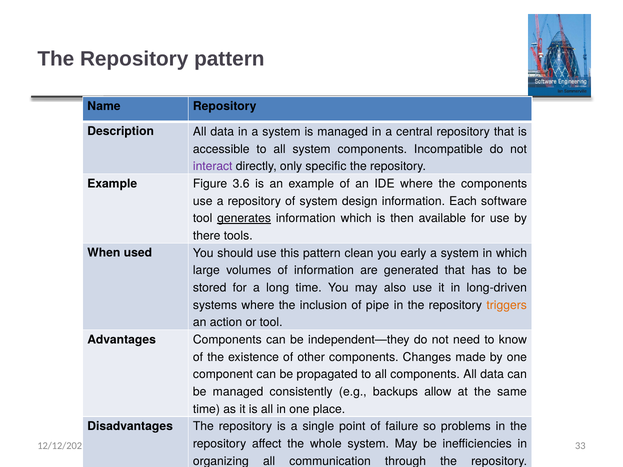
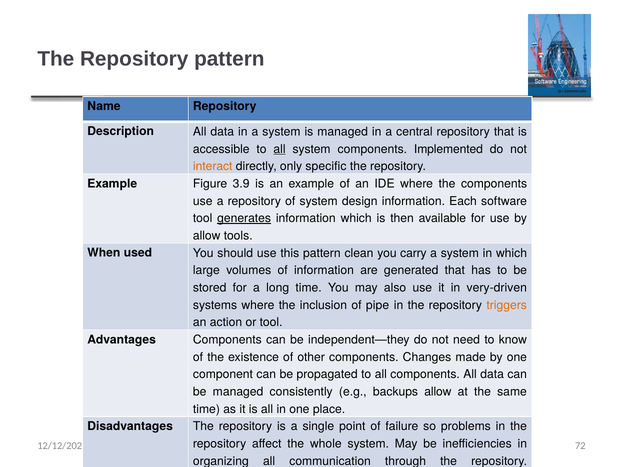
all underline: none -> present (280, 149)
Incompatible: Incompatible -> Implemented (448, 149)
interact colour: purple -> orange (213, 166)
3.6: 3.6 -> 3.9 (241, 184)
there: there -> allow (207, 236)
early: early -> carry (413, 253)
long-driven: long-driven -> very-driven (497, 288)
33: 33 -> 72 (580, 446)
